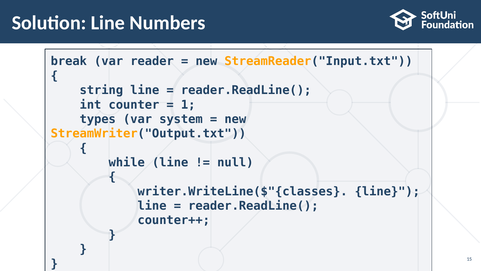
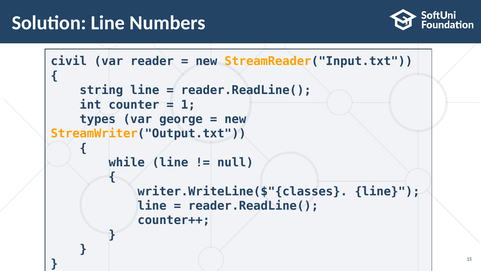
break: break -> civil (69, 61)
system: system -> george (181, 119)
